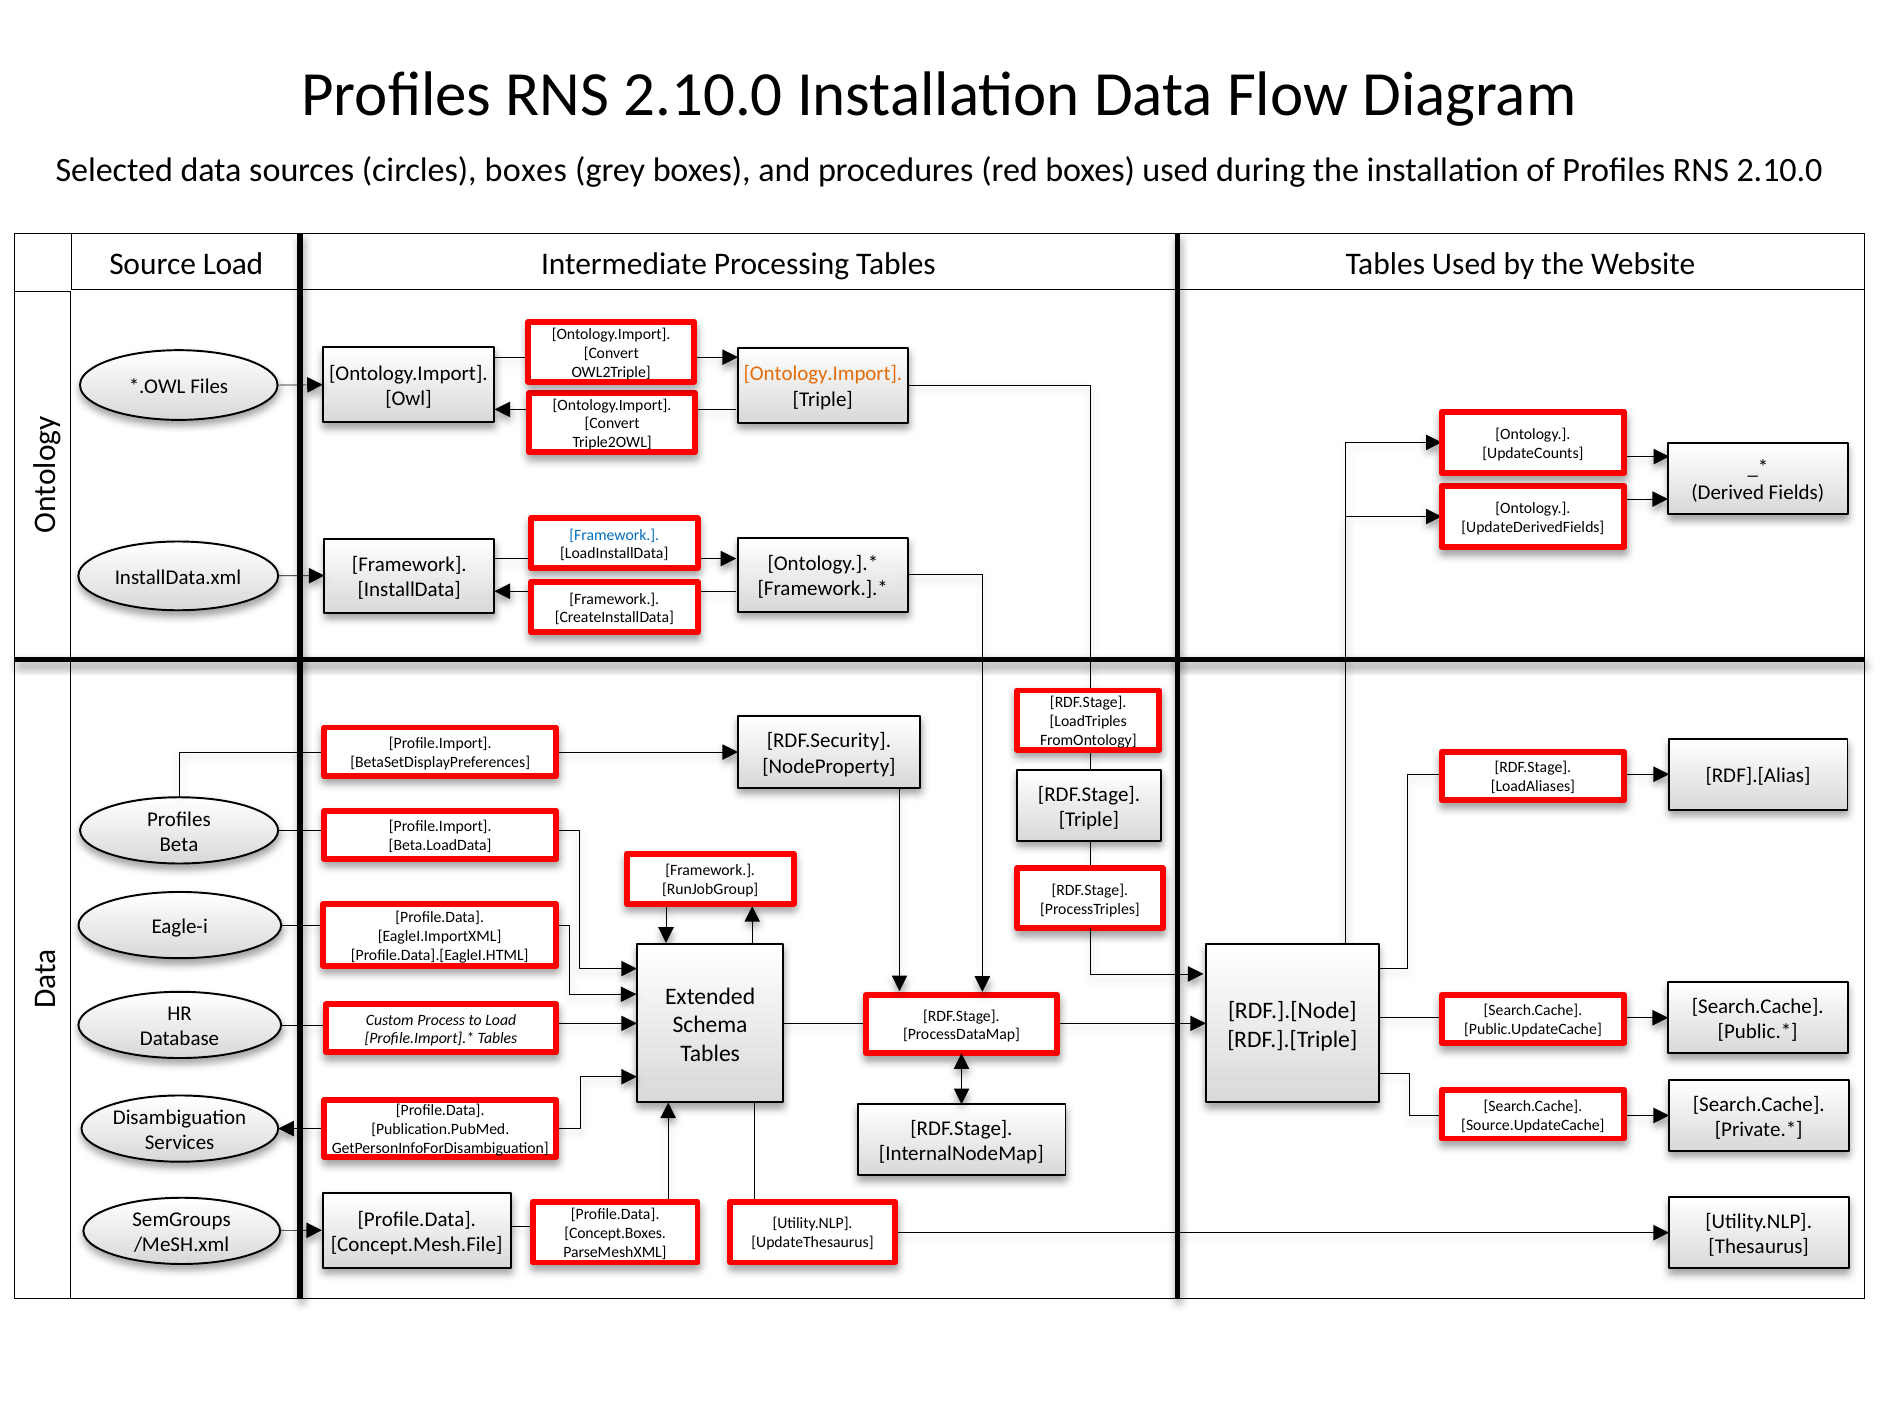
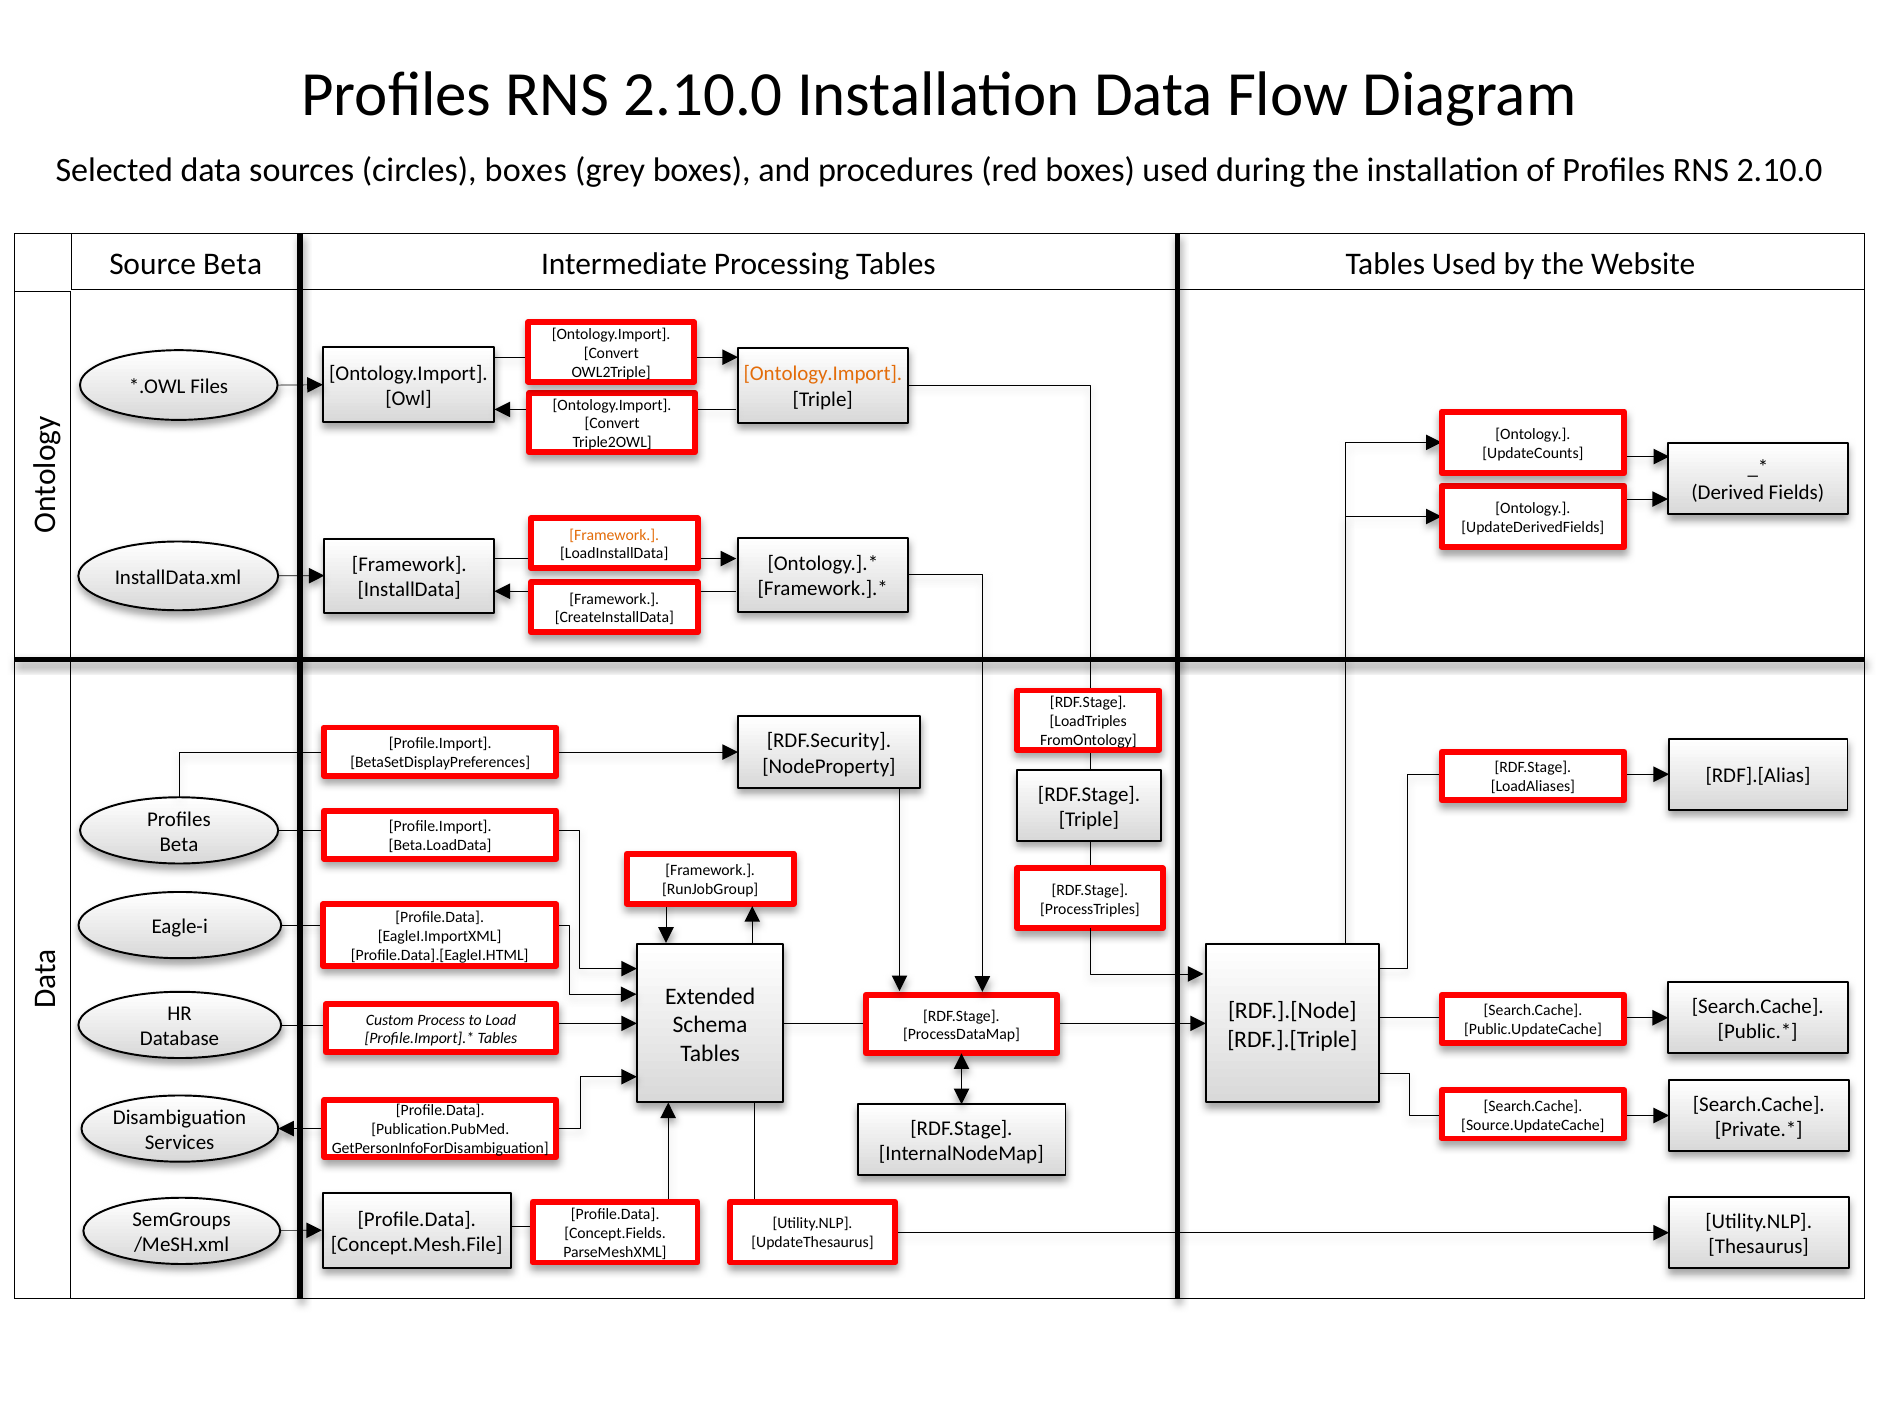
Source Load: Load -> Beta (233, 264)
Framework colour: blue -> orange (614, 535)
Concept.Boxes: Concept.Boxes -> Concept.Fields (615, 1233)
